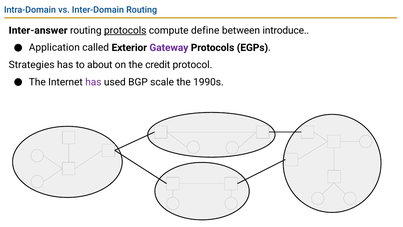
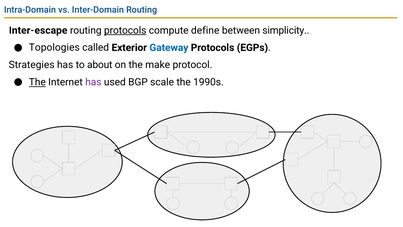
Inter-answer: Inter-answer -> Inter-escape (38, 30)
introduce: introduce -> simplicity (286, 30)
Application: Application -> Topologies (54, 48)
Gateway colour: purple -> blue (169, 48)
credit: credit -> make (158, 65)
The underline: none -> present (37, 82)
